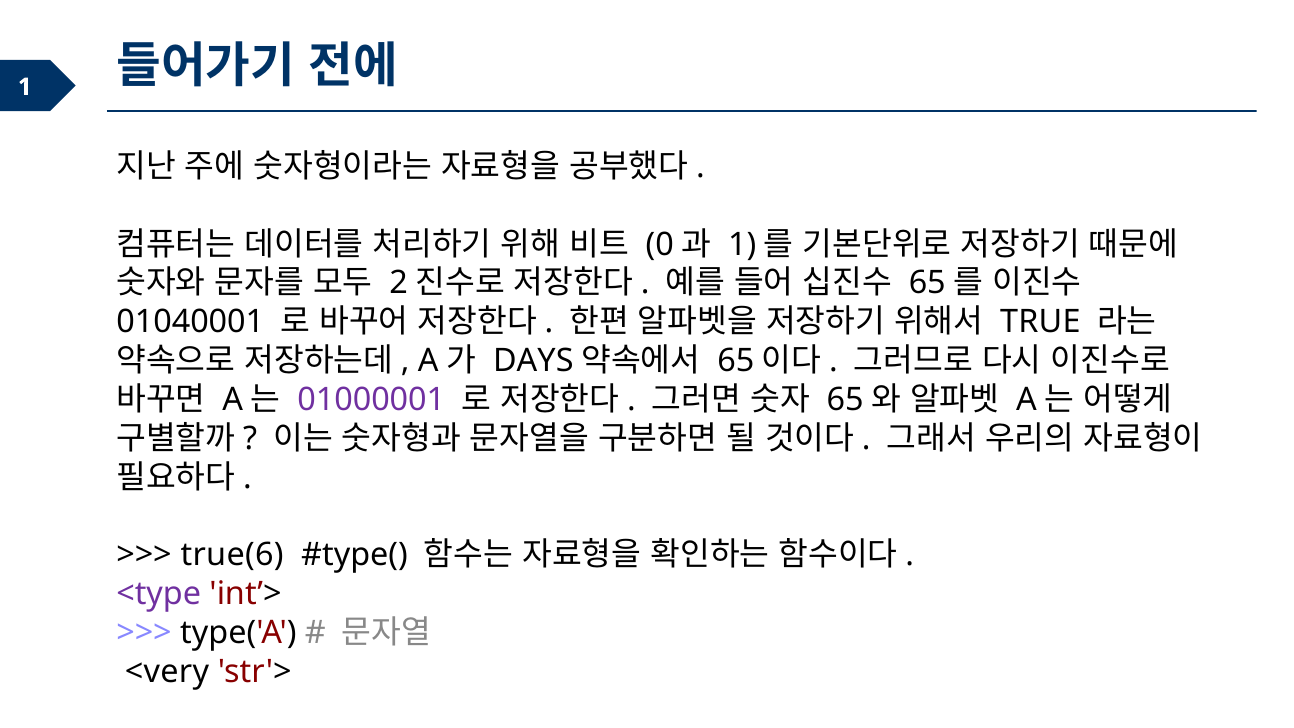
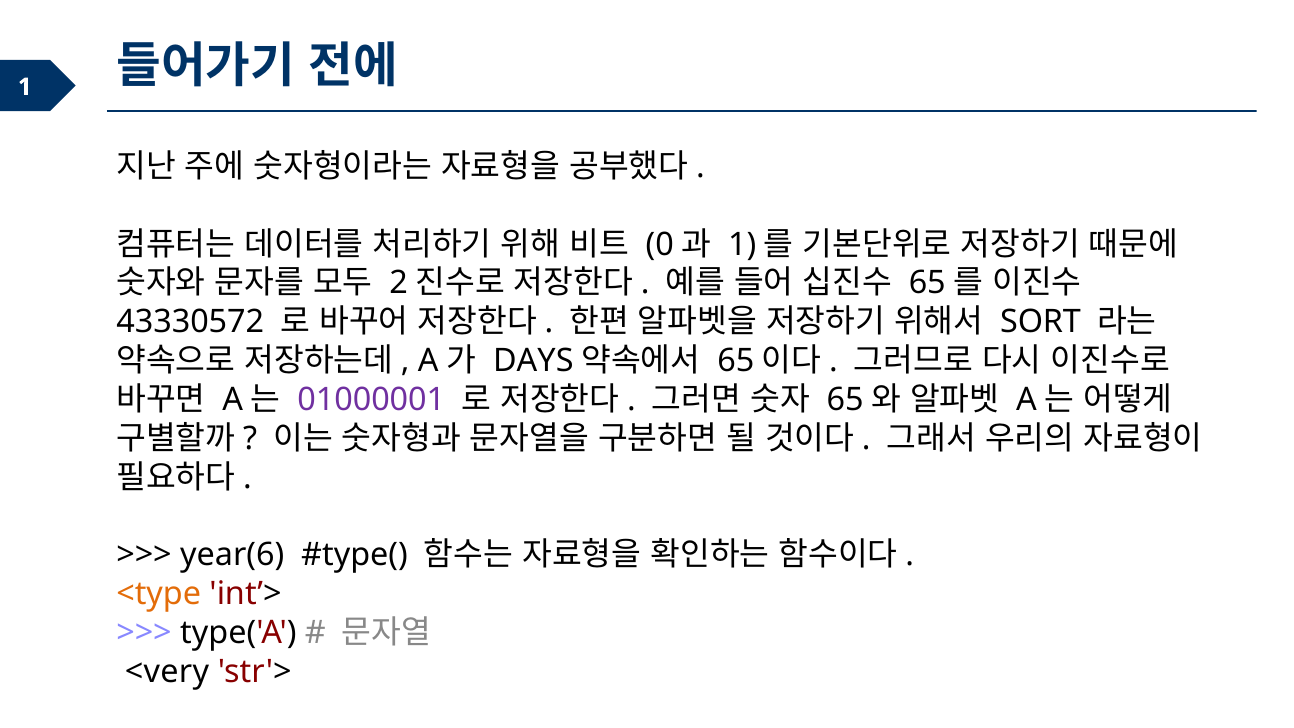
01040001: 01040001 -> 43330572 (190, 322)
TRUE: TRUE -> SORT (1041, 322)
true(6: true(6 -> year(6 (232, 555)
<type colour: purple -> orange (159, 594)
